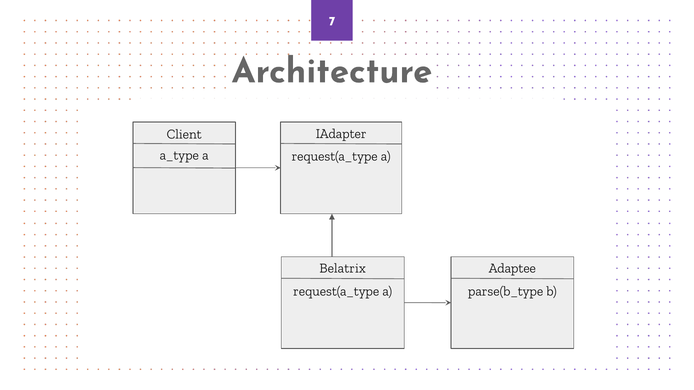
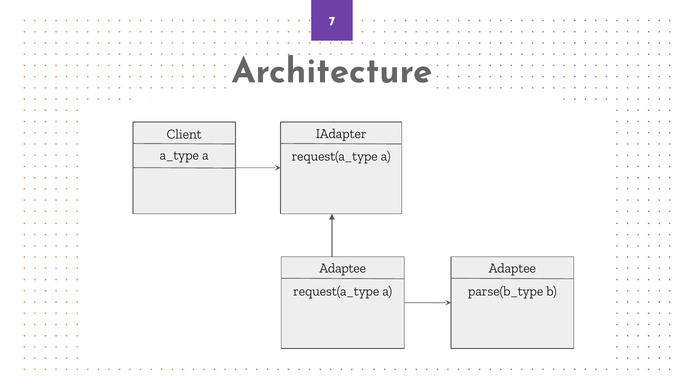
Belatrix: Belatrix -> Adaptee (343, 269)
